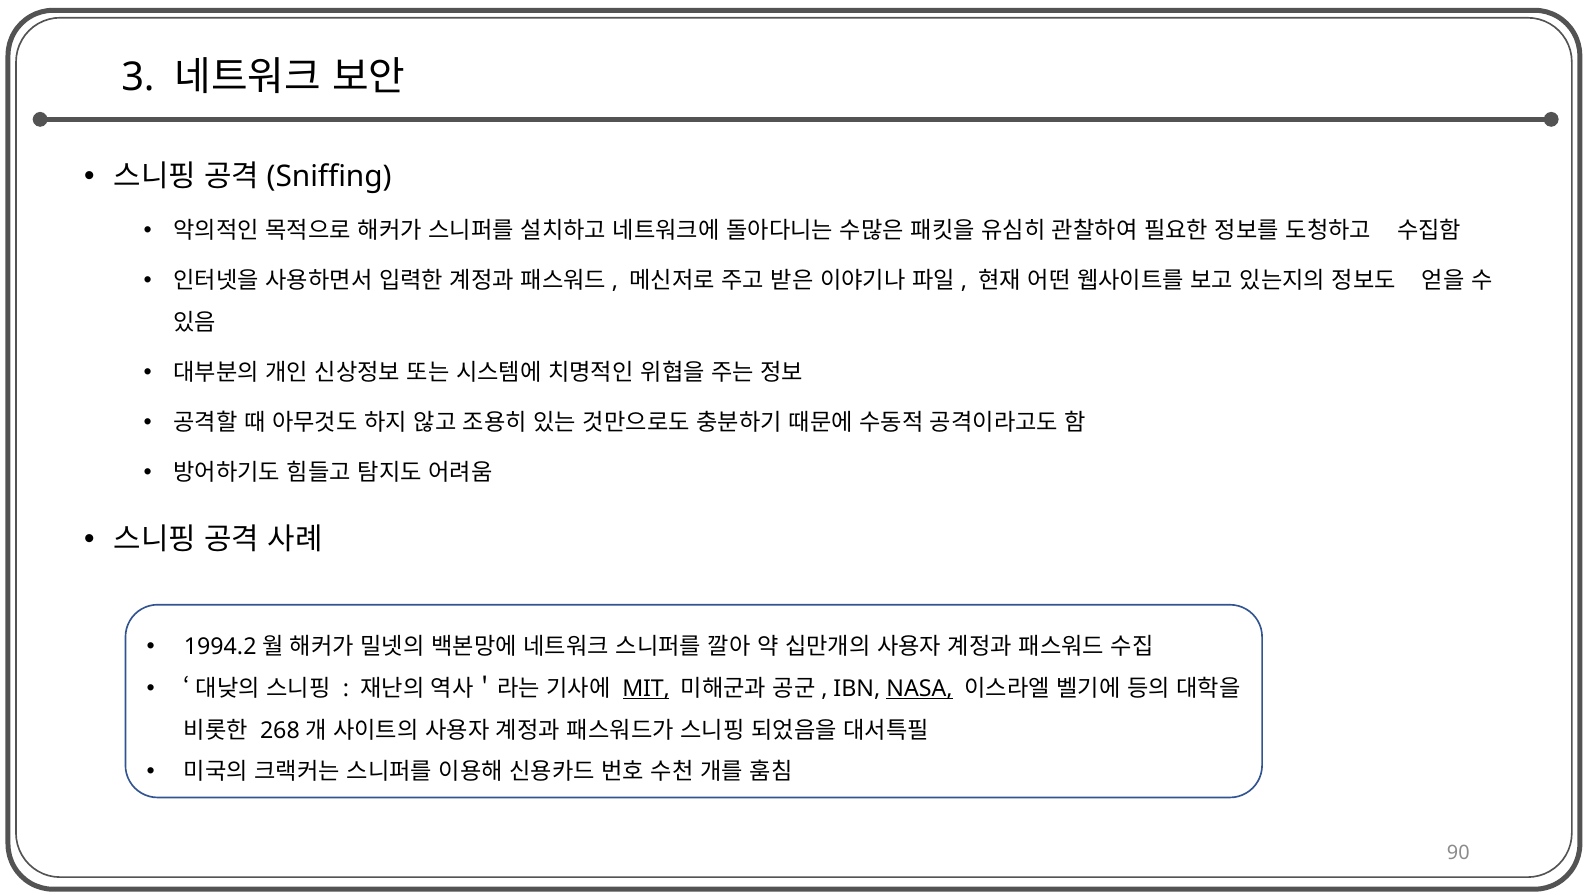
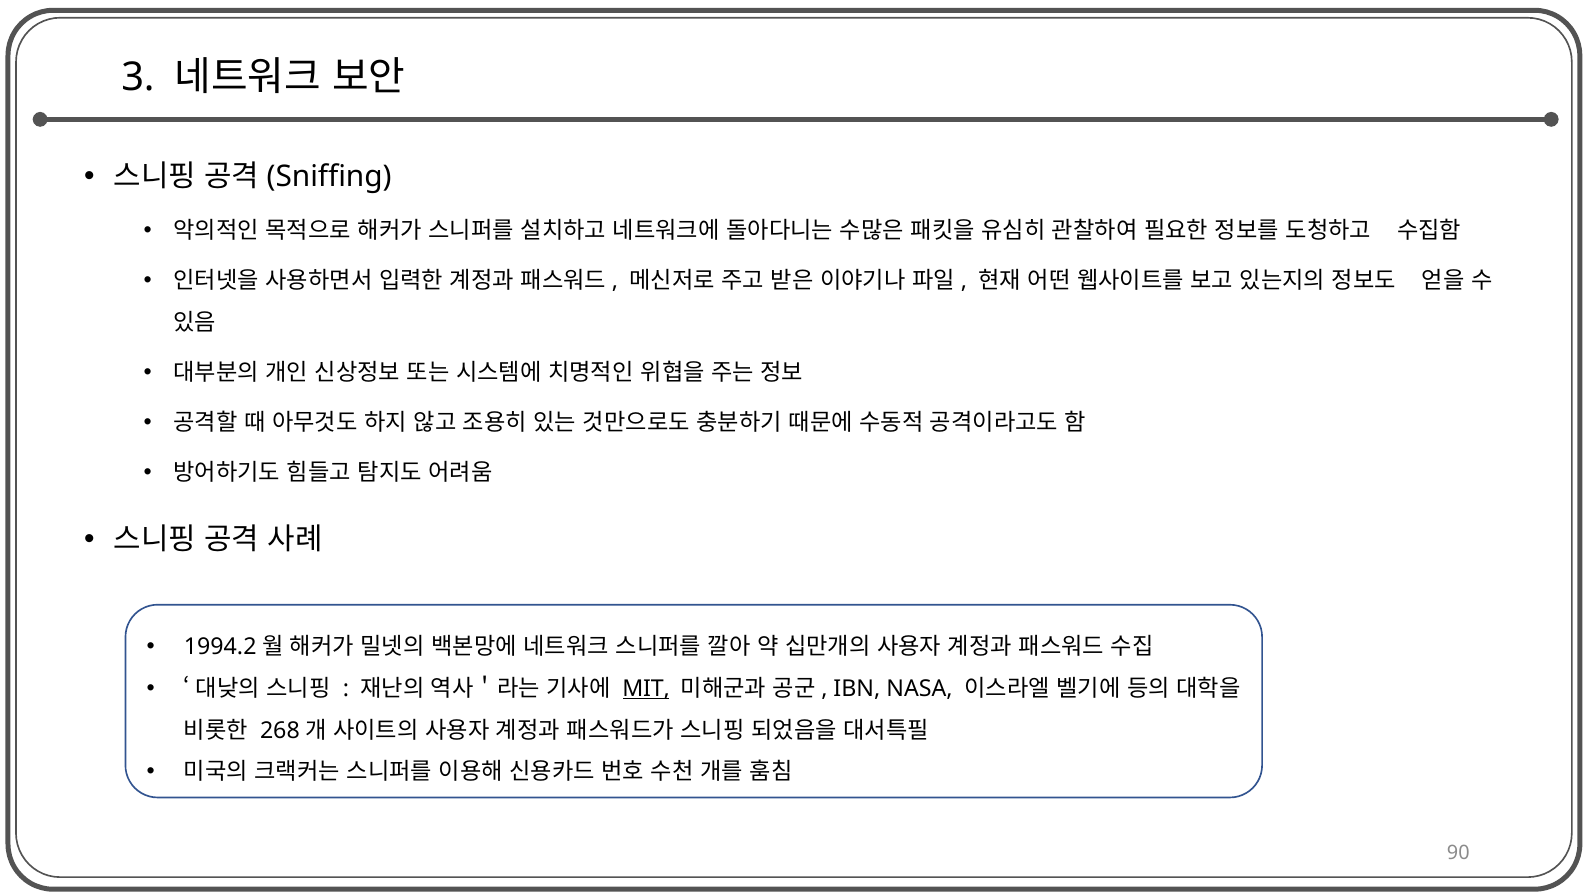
NASA underline: present -> none (920, 689)
